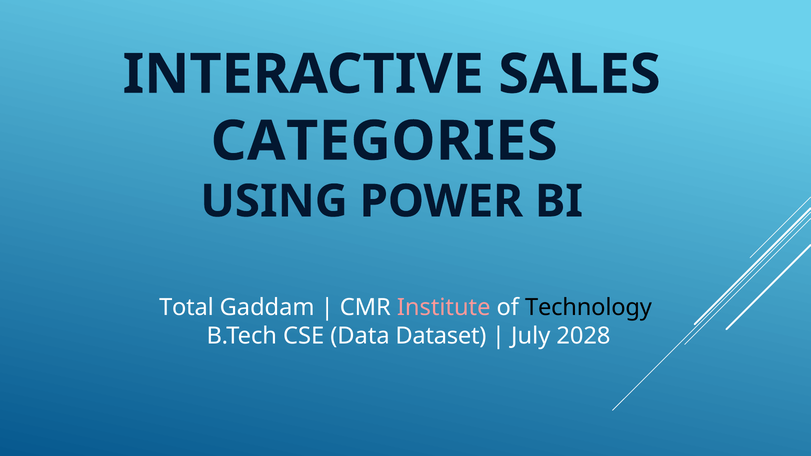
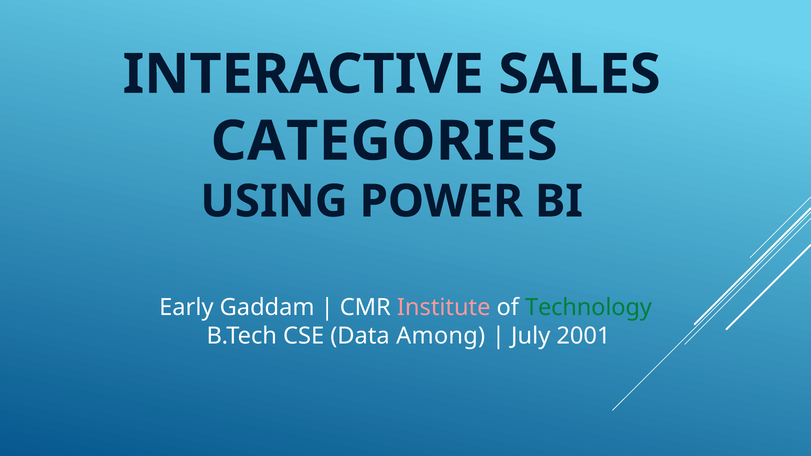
Total: Total -> Early (186, 307)
Technology colour: black -> green (588, 307)
Dataset: Dataset -> Among (441, 336)
2028: 2028 -> 2001 (583, 336)
